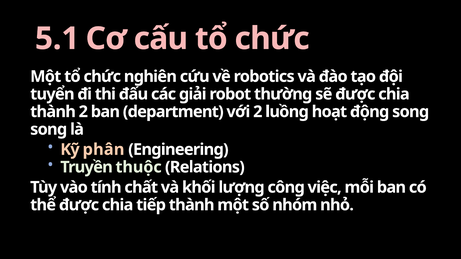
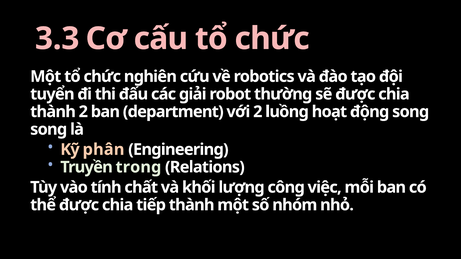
5.1: 5.1 -> 3.3 (57, 39)
thuộc: thuộc -> trong (138, 167)
